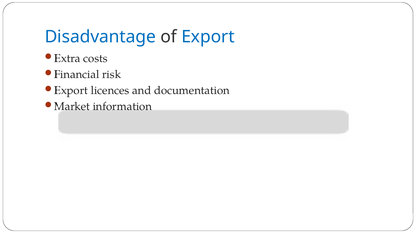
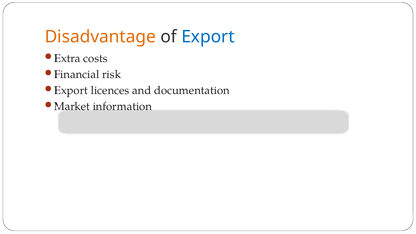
Disadvantage colour: blue -> orange (100, 37)
